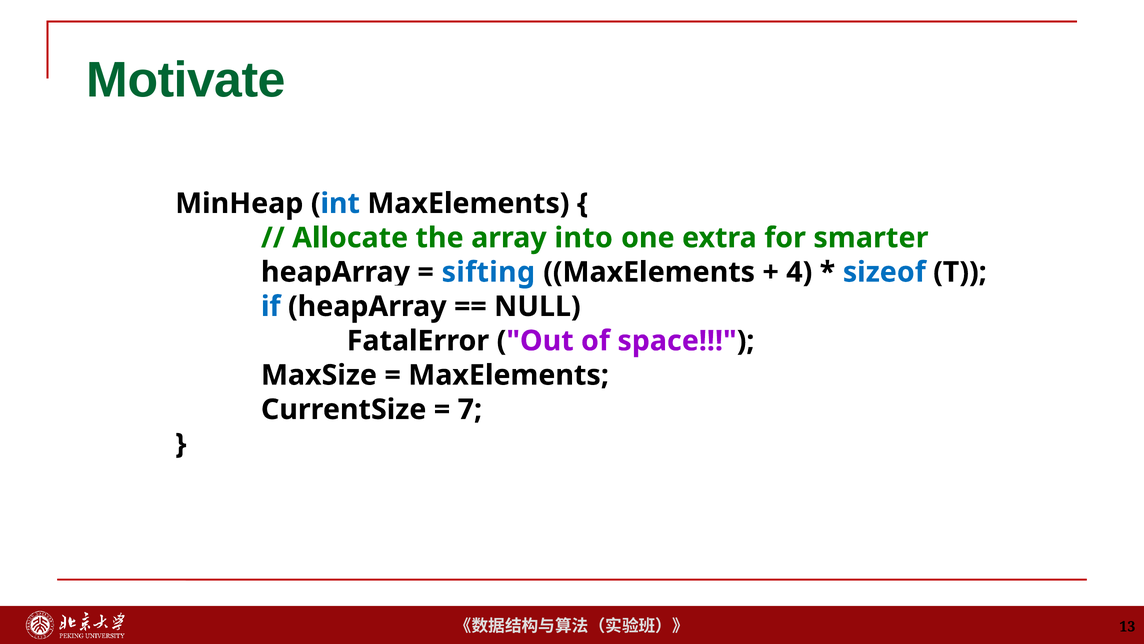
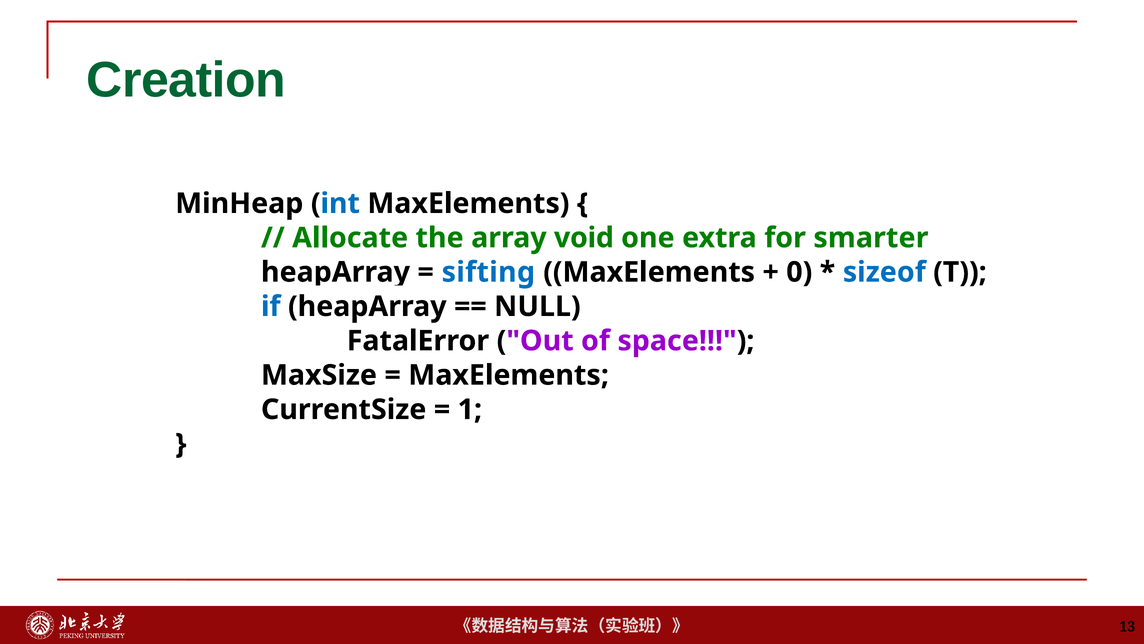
Motivate: Motivate -> Creation (186, 80)
into: into -> void (584, 238)
4: 4 -> 0 (799, 272)
7: 7 -> 1 (470, 409)
